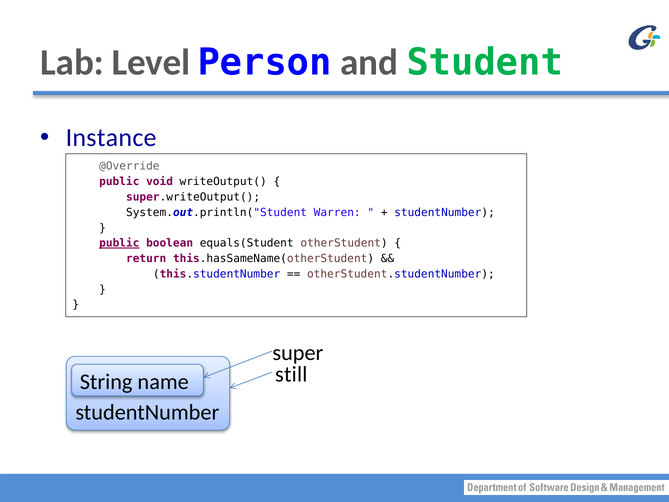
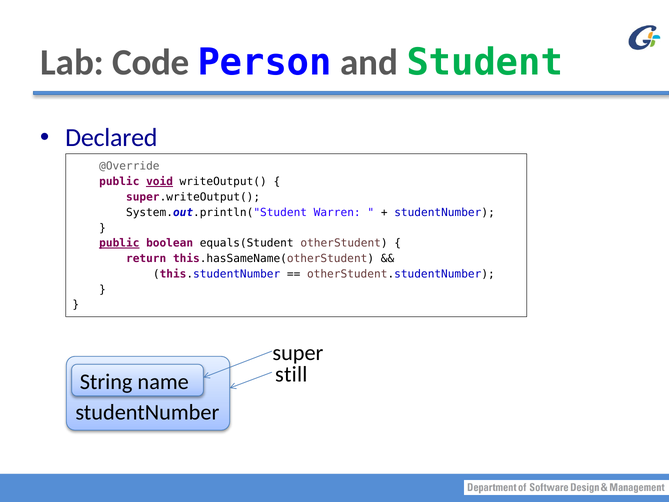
Level: Level -> Code (151, 62)
Instance: Instance -> Declared (111, 138)
void underline: none -> present (160, 182)
